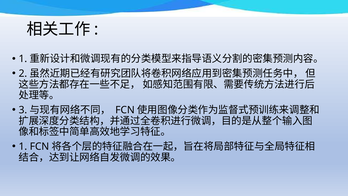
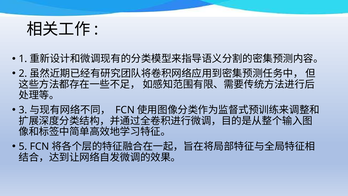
1: 1 -> 5 (23, 146)
